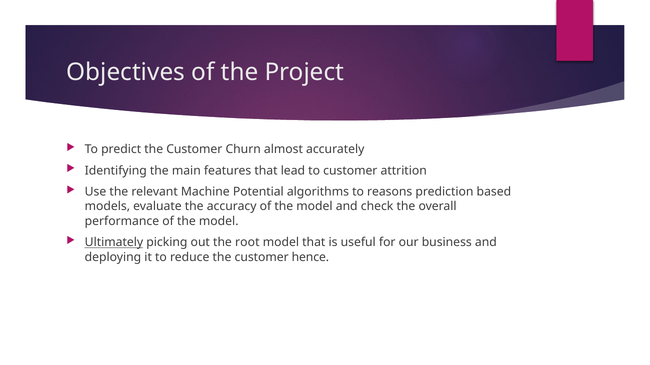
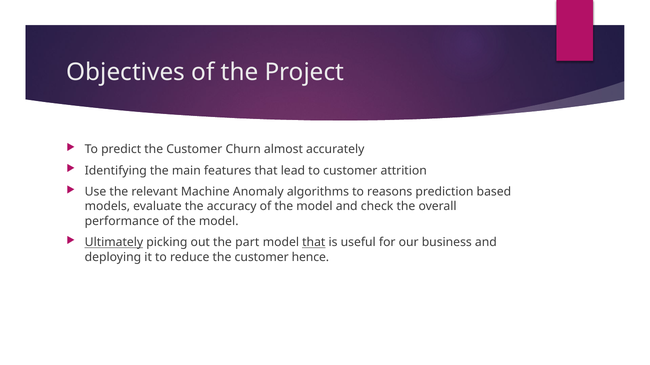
Potential: Potential -> Anomaly (258, 192)
root: root -> part (247, 243)
that underline: none -> present (314, 243)
